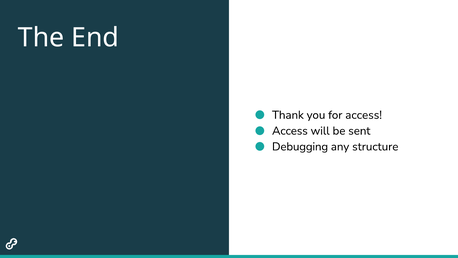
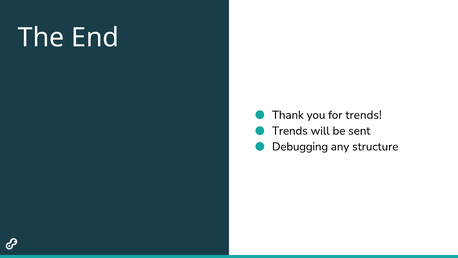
for access: access -> trends (364, 115)
Access: Access -> Trends (290, 131)
